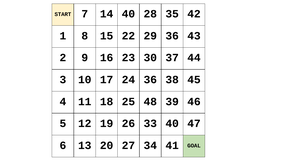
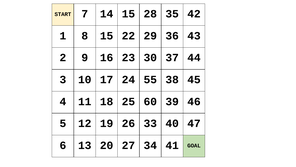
14 40: 40 -> 15 (128, 14)
24 36: 36 -> 55 (150, 79)
48: 48 -> 60 (150, 101)
